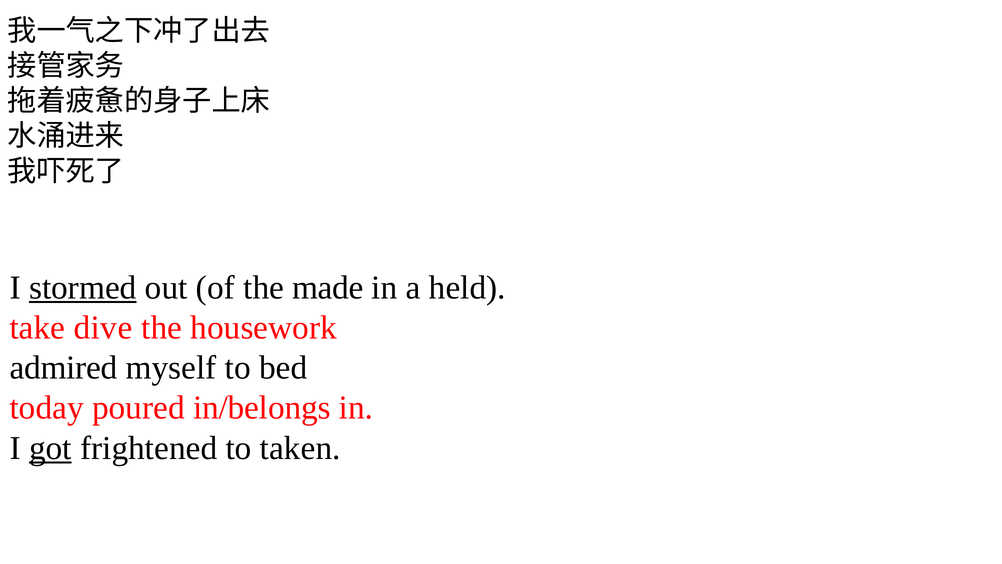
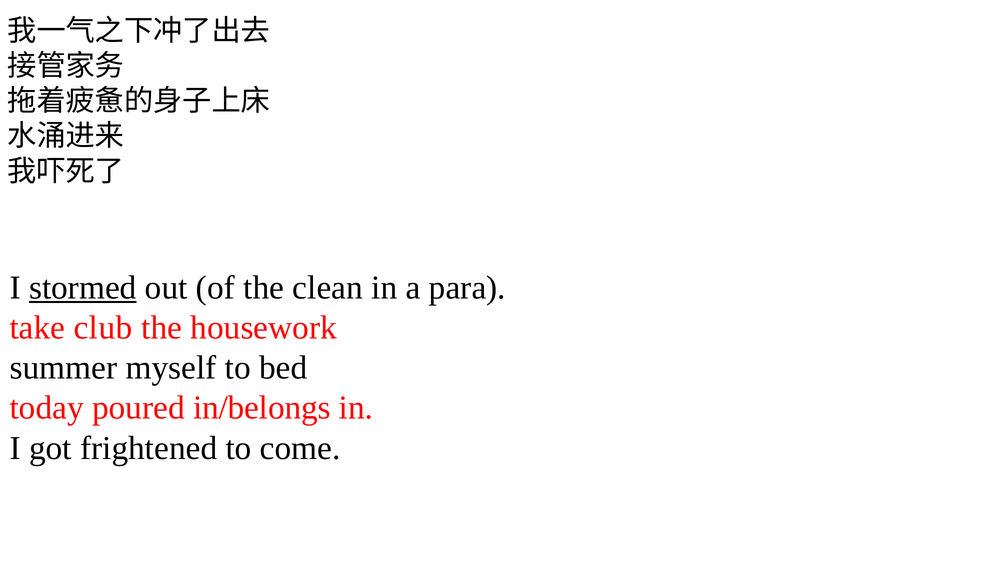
made: made -> clean (328, 287)
held: held -> para (467, 287)
dive: dive -> club (103, 327)
admired: admired -> summer (63, 368)
got underline: present -> none (50, 448)
taken: taken -> come (300, 448)
